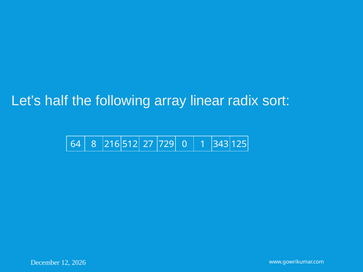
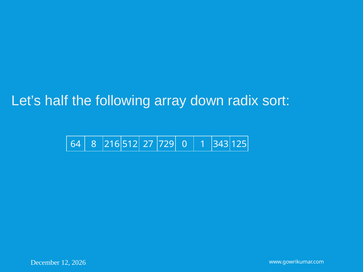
linear: linear -> down (207, 101)
